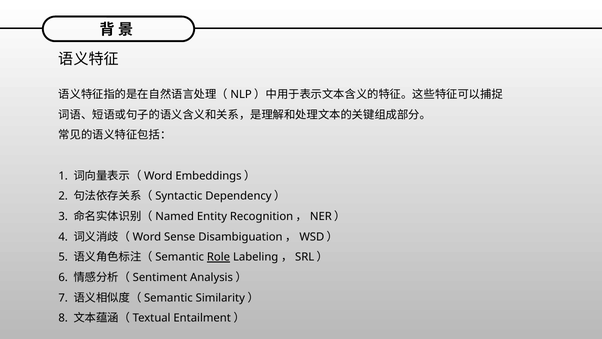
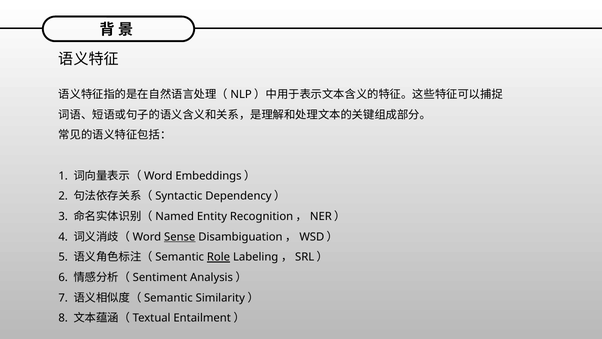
Sense underline: none -> present (180, 237)
